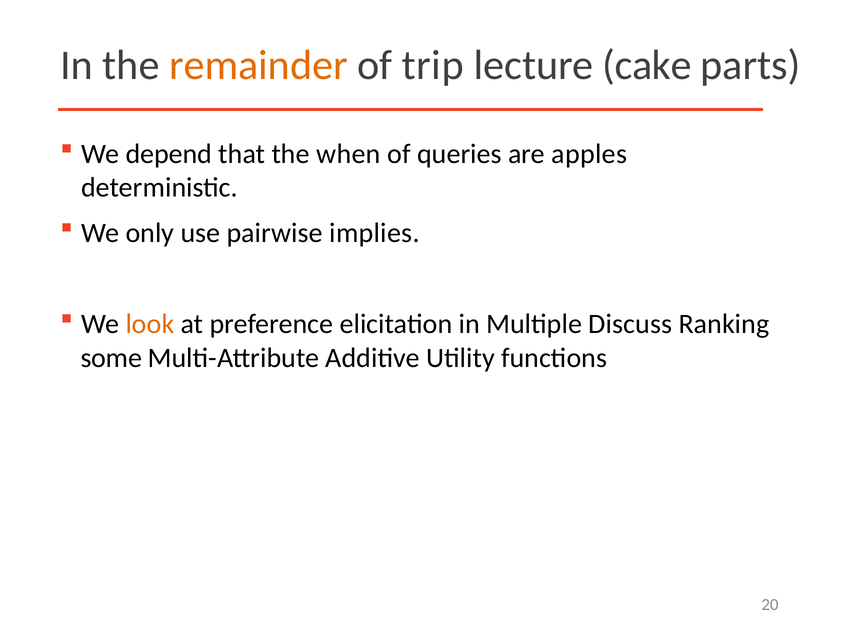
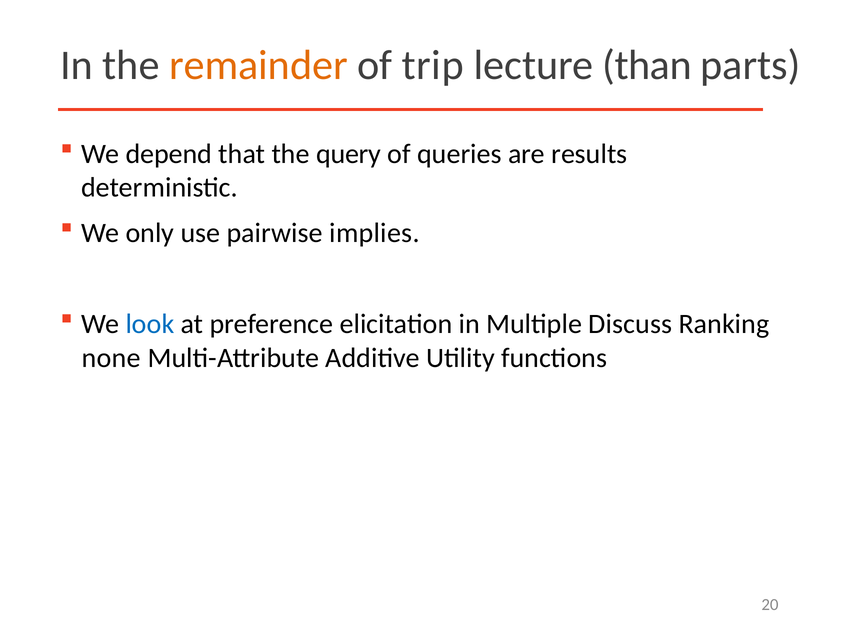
cake: cake -> than (647, 65)
when: when -> query (349, 154)
apples: apples -> results (589, 154)
look colour: orange -> blue (150, 324)
some: some -> none (111, 358)
